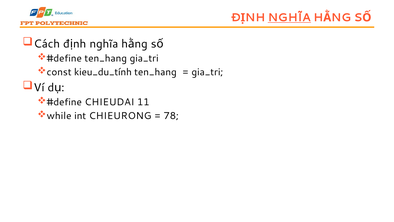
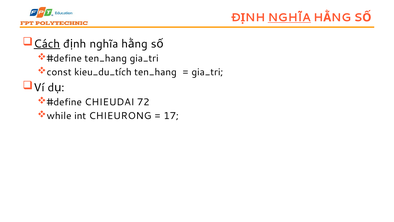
Cách underline: none -> present (47, 44)
kieu_du_tính: kieu_du_tính -> kieu_du_tích (103, 72)
11: 11 -> 72 (143, 102)
78: 78 -> 17 (171, 116)
